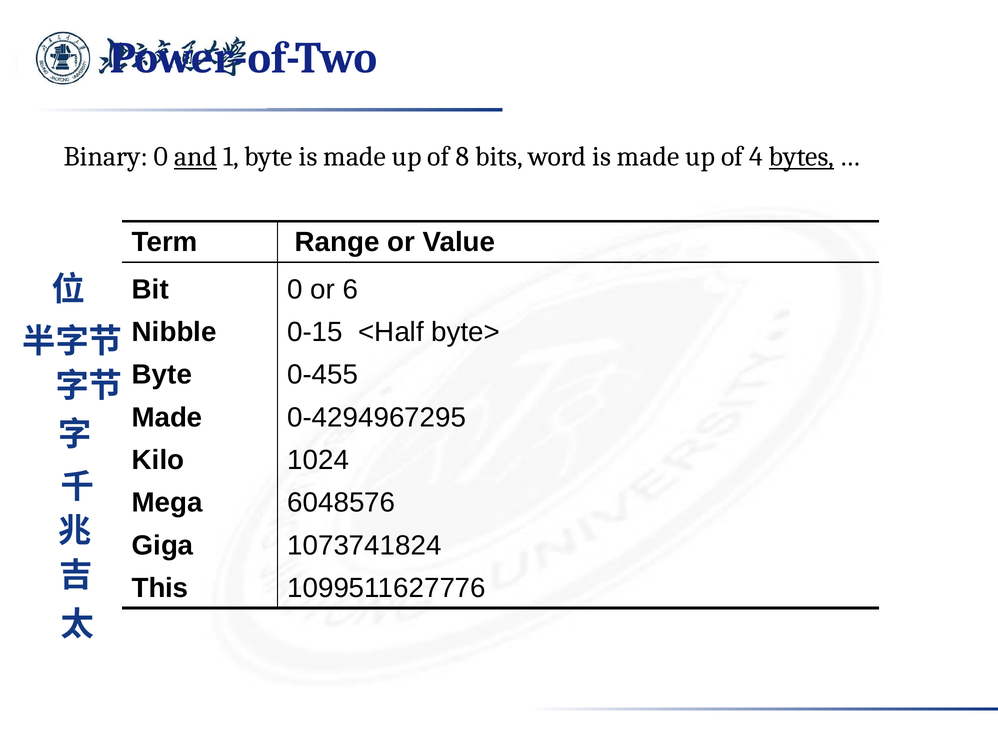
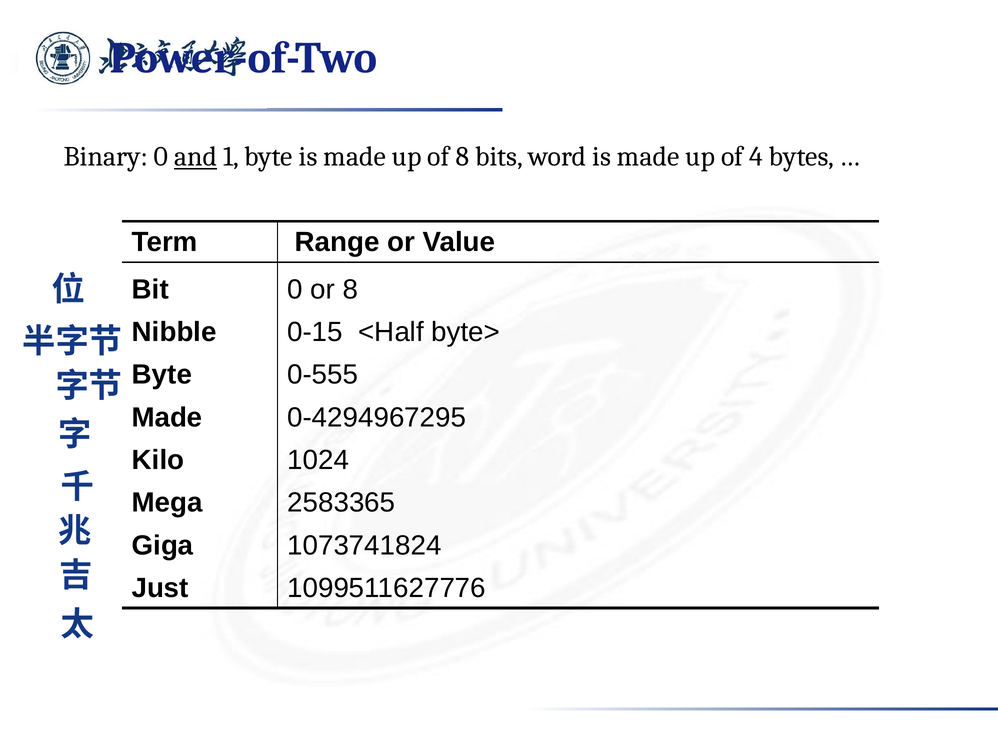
bytes underline: present -> none (801, 157)
or 6: 6 -> 8 (351, 289)
0-455: 0-455 -> 0-555 (323, 375)
6048576: 6048576 -> 2583365 (341, 502)
This: This -> Just (160, 588)
